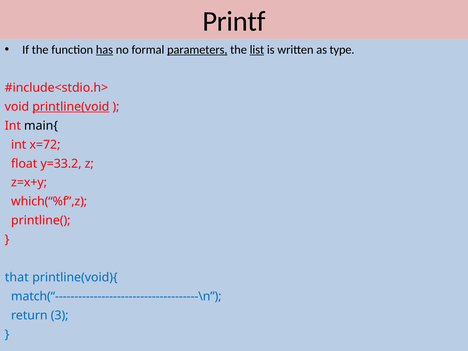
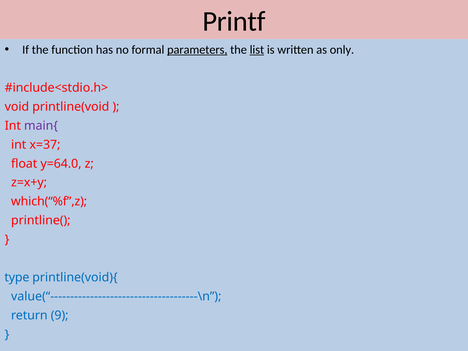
has underline: present -> none (104, 50)
type: type -> only (342, 50)
printline(void underline: present -> none (71, 107)
main{ colour: black -> purple (41, 126)
x=72: x=72 -> x=37 (45, 145)
y=33.2: y=33.2 -> y=64.0 (61, 164)
that: that -> type (17, 277)
match(“-------------------------------------\n: match(“-------------------------------------\n -> value(“-------------------------------------\n (116, 296)
3: 3 -> 9 (60, 315)
